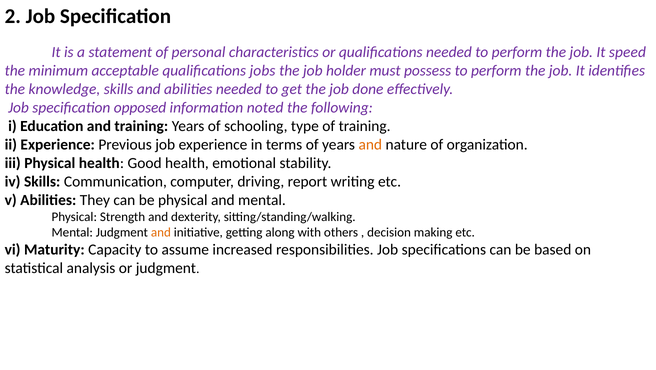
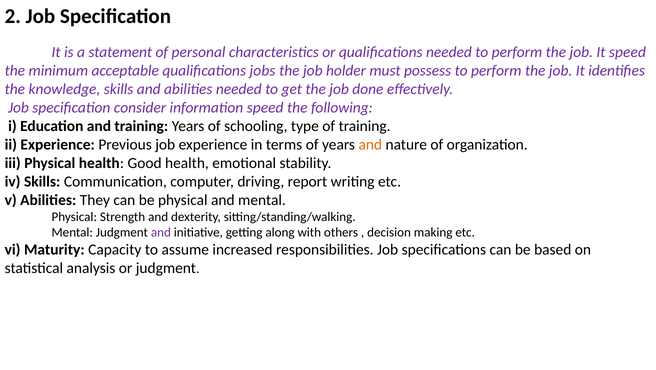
opposed: opposed -> consider (140, 107)
information noted: noted -> speed (265, 107)
and colour: orange -> purple (161, 233)
